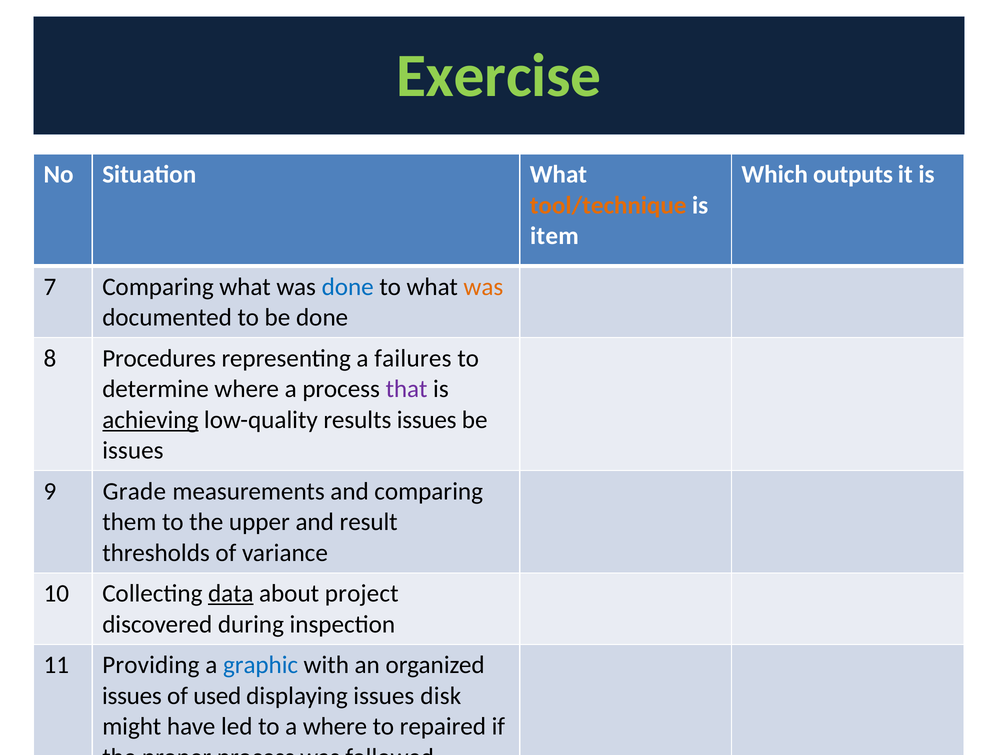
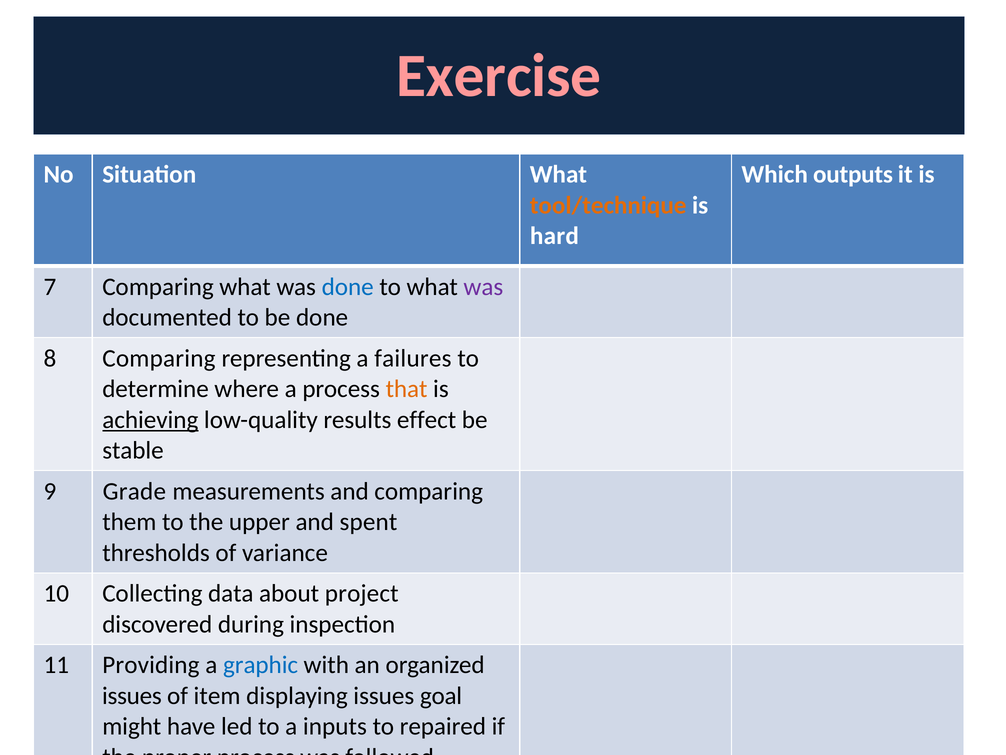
Exercise colour: light green -> pink (499, 76)
item: item -> hard (554, 236)
was colour: orange -> purple (483, 287)
8 Procedures: Procedures -> Comparing (159, 358)
that colour: purple -> orange (407, 389)
results issues: issues -> effect (427, 419)
issues: issues -> stable (133, 450)
result: result -> spent (368, 522)
data underline: present -> none (231, 593)
used: used -> item (217, 695)
disk: disk -> goal (441, 695)
a where: where -> inputs (335, 726)
